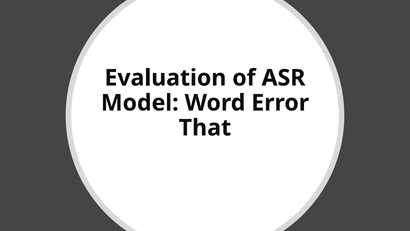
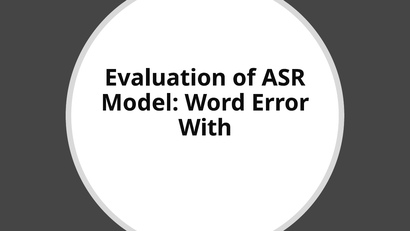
That: That -> With (205, 128)
